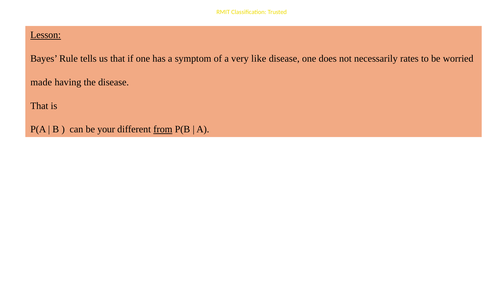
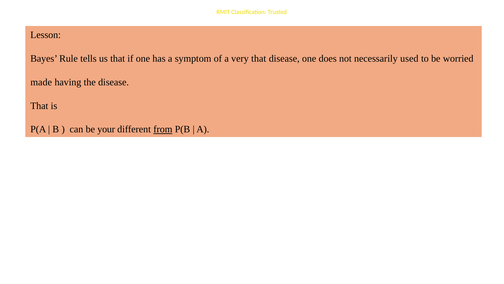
Lesson underline: present -> none (46, 35)
very like: like -> that (259, 59)
rates: rates -> used (409, 59)
